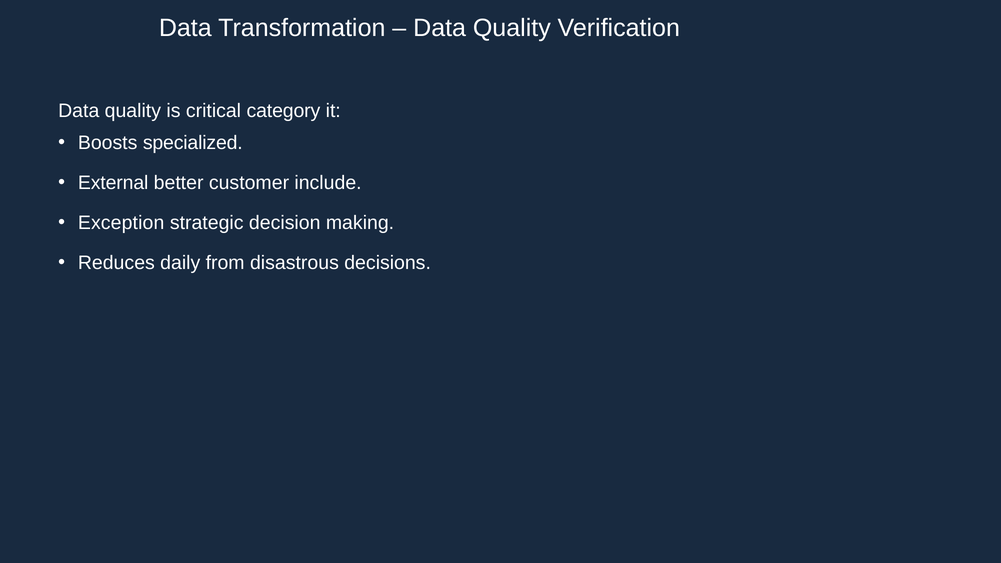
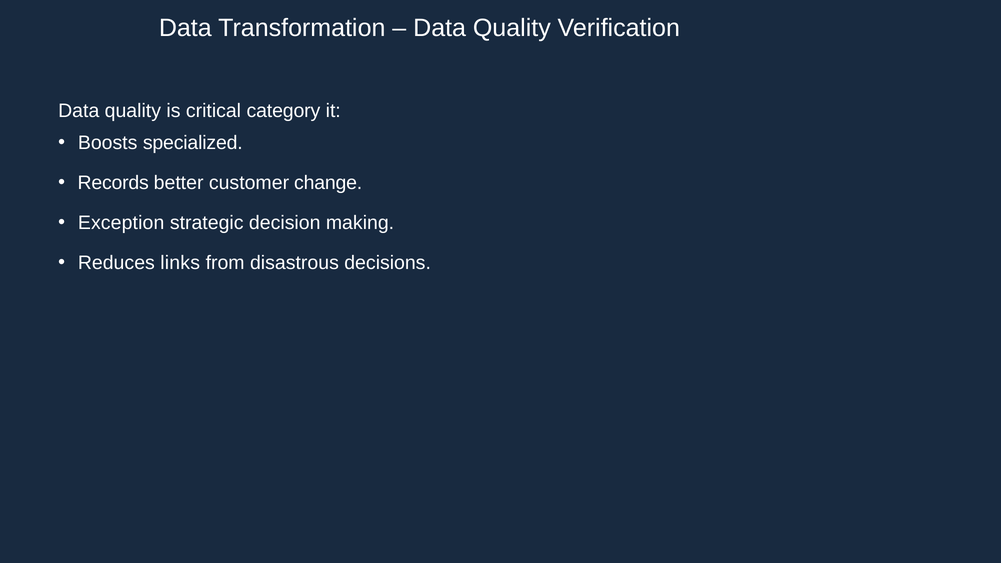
External: External -> Records (113, 183)
include: include -> change (328, 183)
daily: daily -> links (180, 263)
